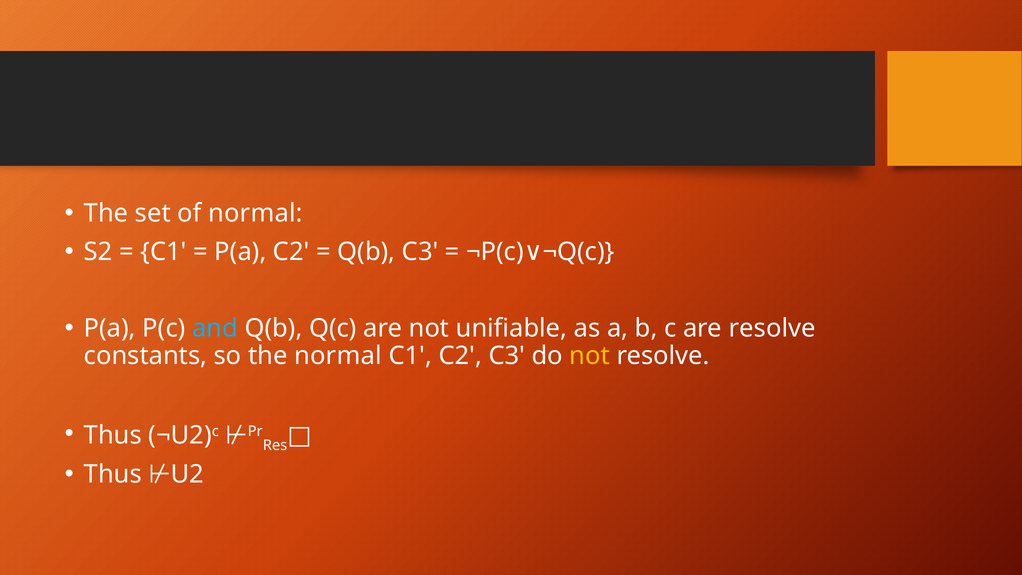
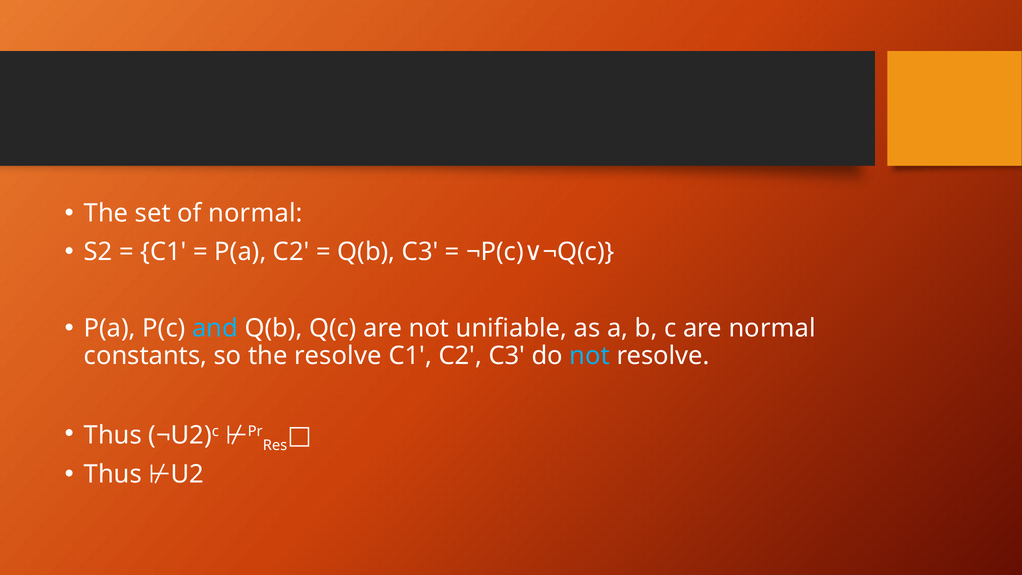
are resolve: resolve -> normal (772, 328)
the normal: normal -> resolve (338, 356)
not colour: yellow -> light blue (590, 356)
